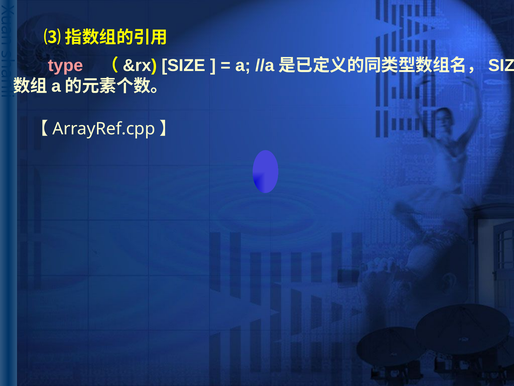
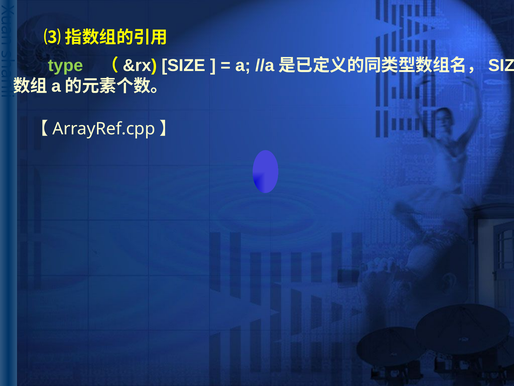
type colour: pink -> light green (65, 65)
